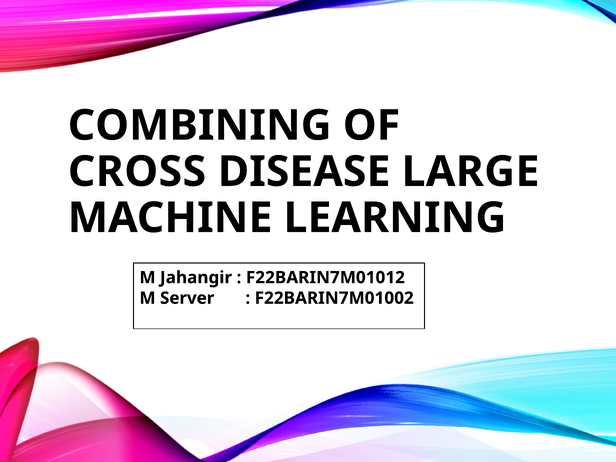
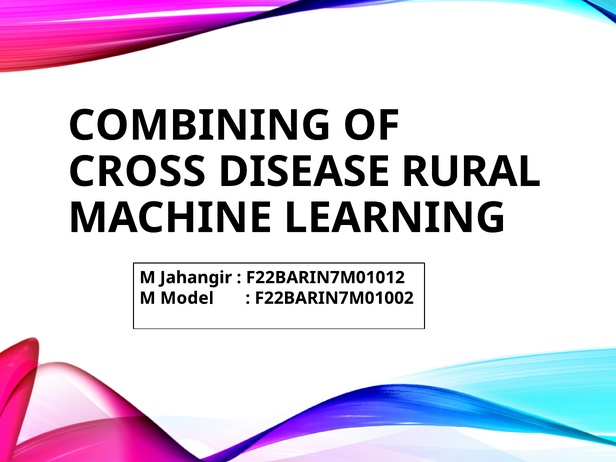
LARGE: LARGE -> RURAL (471, 172)
Server: Server -> Model (187, 298)
